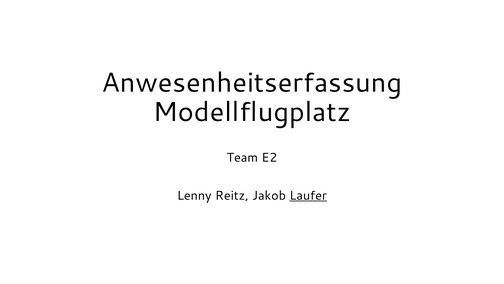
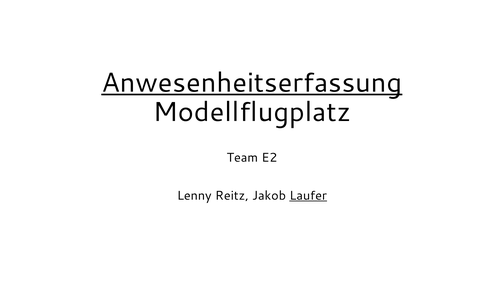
Anwesenheitserfassung underline: none -> present (252, 83)
